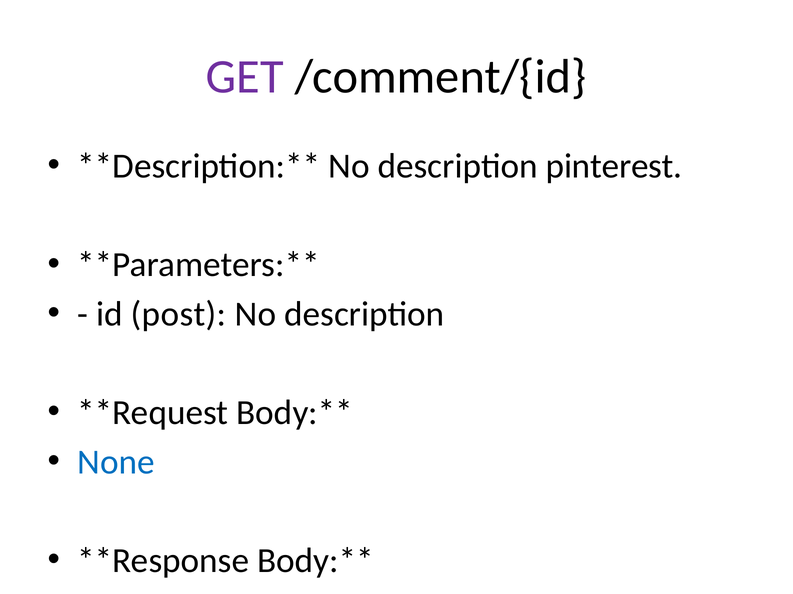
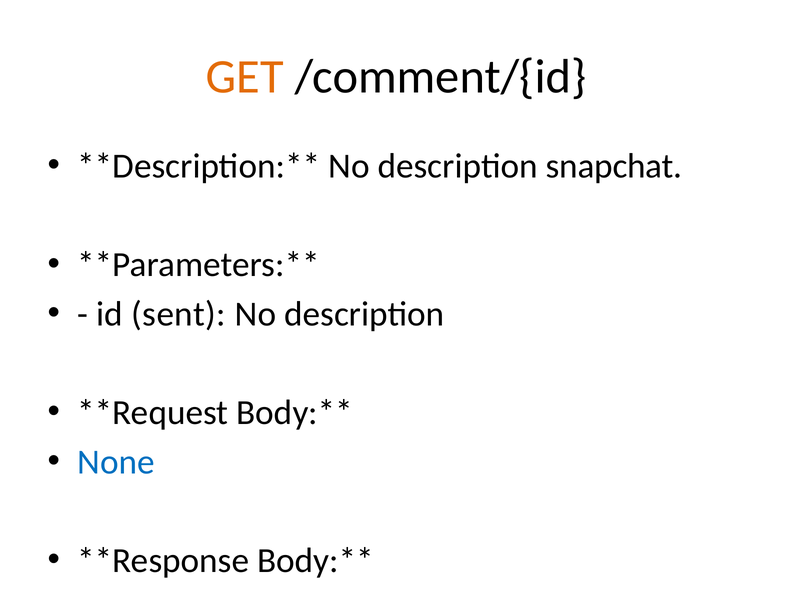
GET colour: purple -> orange (245, 77)
pinterest: pinterest -> snapchat (614, 166)
post: post -> sent (179, 314)
